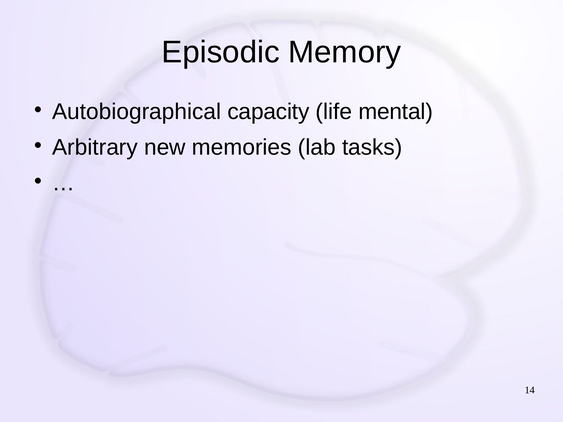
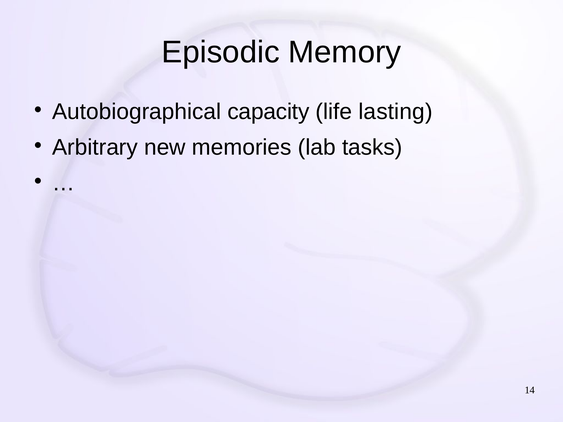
mental: mental -> lasting (395, 112)
